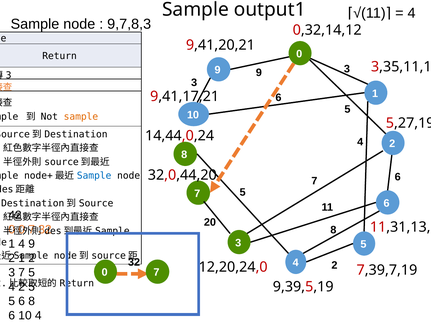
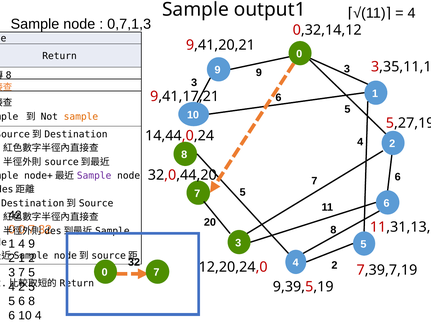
9,7,8,3: 9,7,8,3 -> 0,7,1,3 (129, 24)
3: 3 -> 8 (9, 76)
Sample colour: blue -> purple (94, 176)
